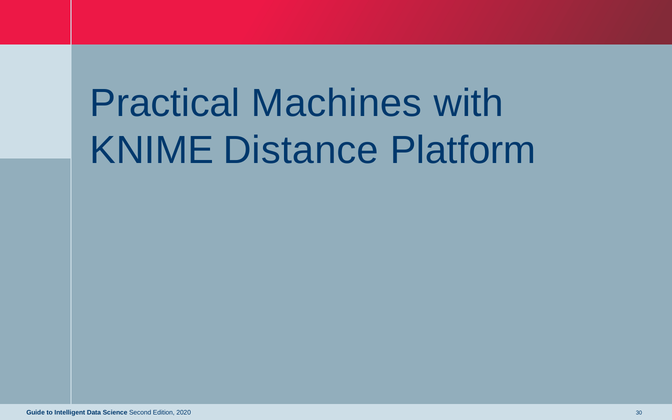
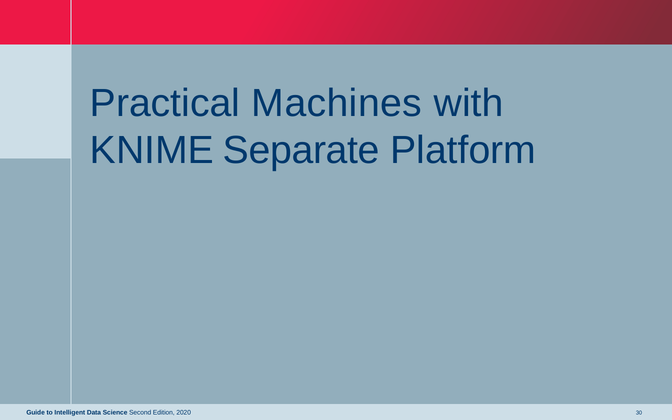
Distance: Distance -> Separate (301, 150)
